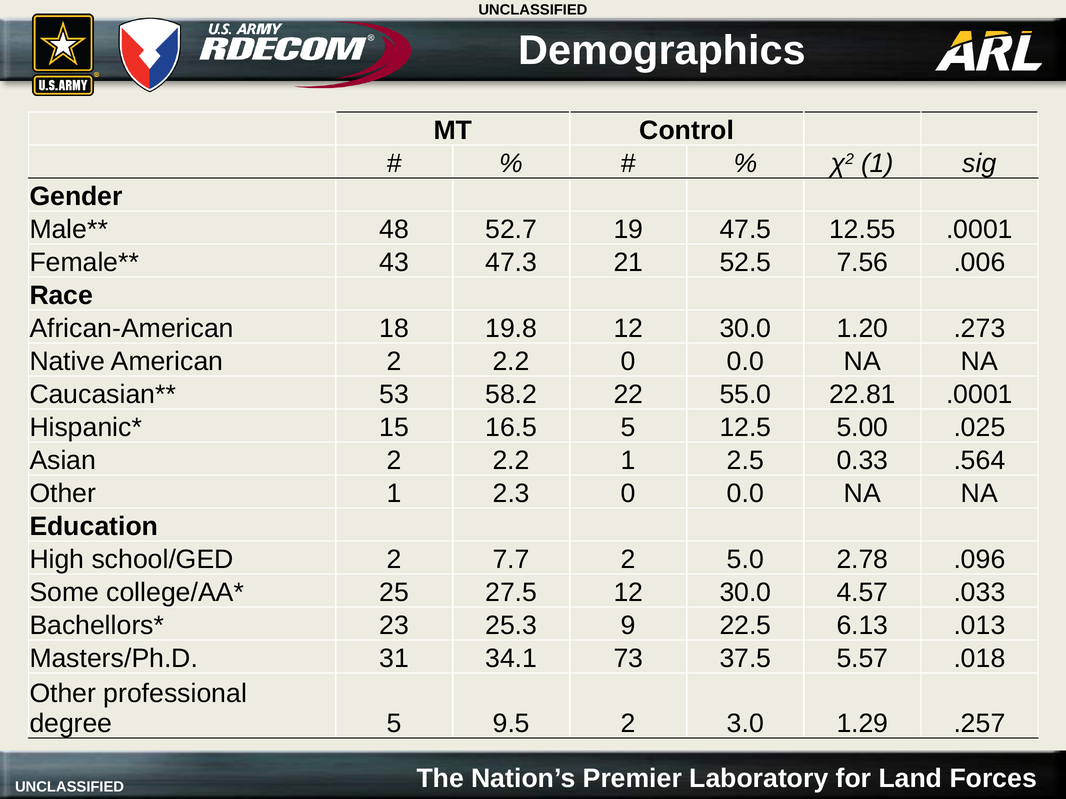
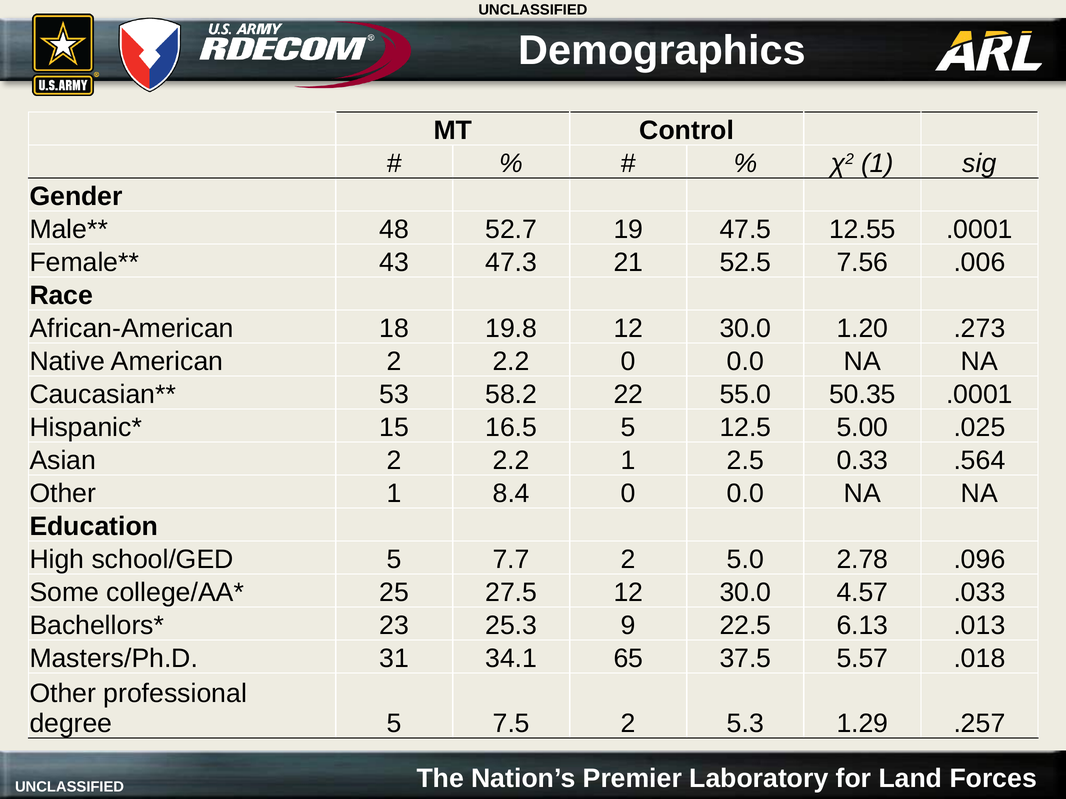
22.81: 22.81 -> 50.35 (862, 395)
2.3: 2.3 -> 8.4 (511, 494)
school/GED 2: 2 -> 5 (394, 560)
73: 73 -> 65 (628, 659)
9.5: 9.5 -> 7.5 (511, 724)
3.0: 3.0 -> 5.3 (745, 724)
